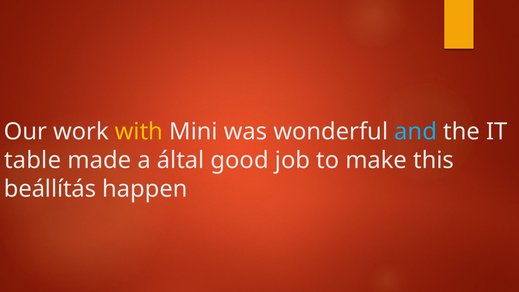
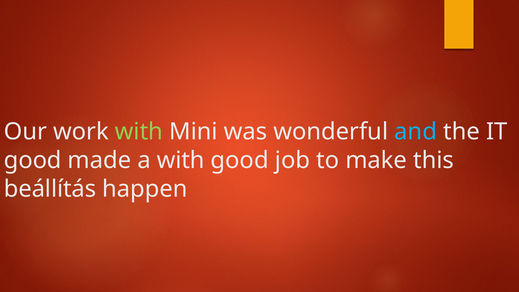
with colour: yellow -> light green (139, 132)
table: table -> good (33, 160)
a által: által -> with (181, 160)
